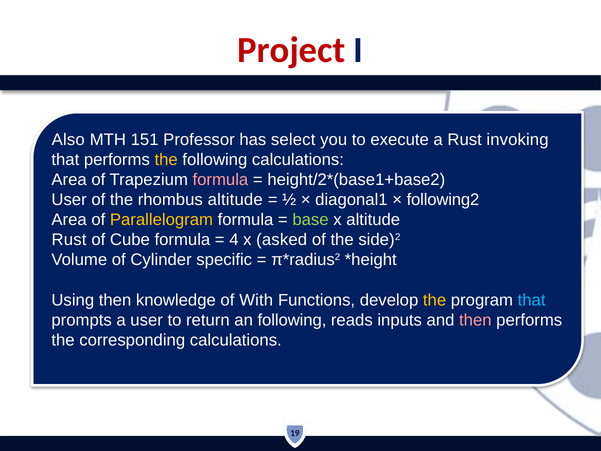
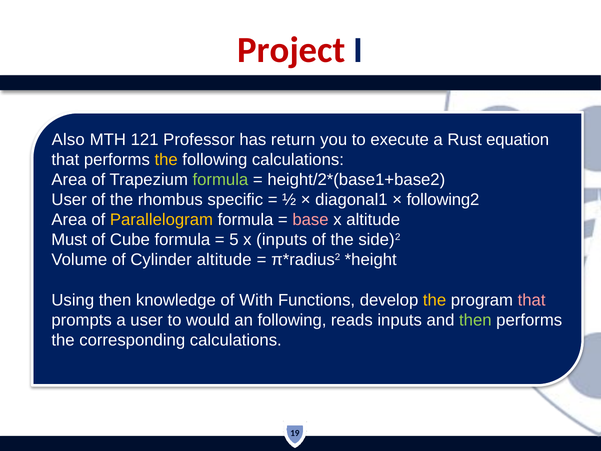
151: 151 -> 121 (145, 140)
select: select -> return (293, 140)
invoking: invoking -> equation (518, 140)
formula colour: pink -> light green (220, 180)
rhombus altitude: altitude -> specific (235, 200)
base colour: light green -> pink (311, 220)
Rust: Rust -> Must (69, 240)
4: 4 -> 5 (234, 240)
x asked: asked -> inputs (282, 240)
Cylinder specific: specific -> altitude (224, 260)
that colour: light blue -> pink (532, 300)
return: return -> would (208, 320)
then colour: pink -> light green (475, 320)
